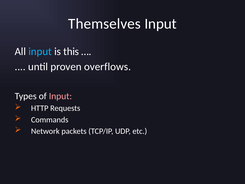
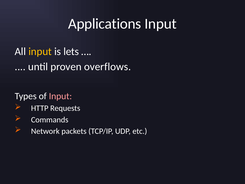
Themselves: Themselves -> Applications (105, 24)
input colour: light blue -> yellow (40, 51)
this: this -> lets (71, 51)
